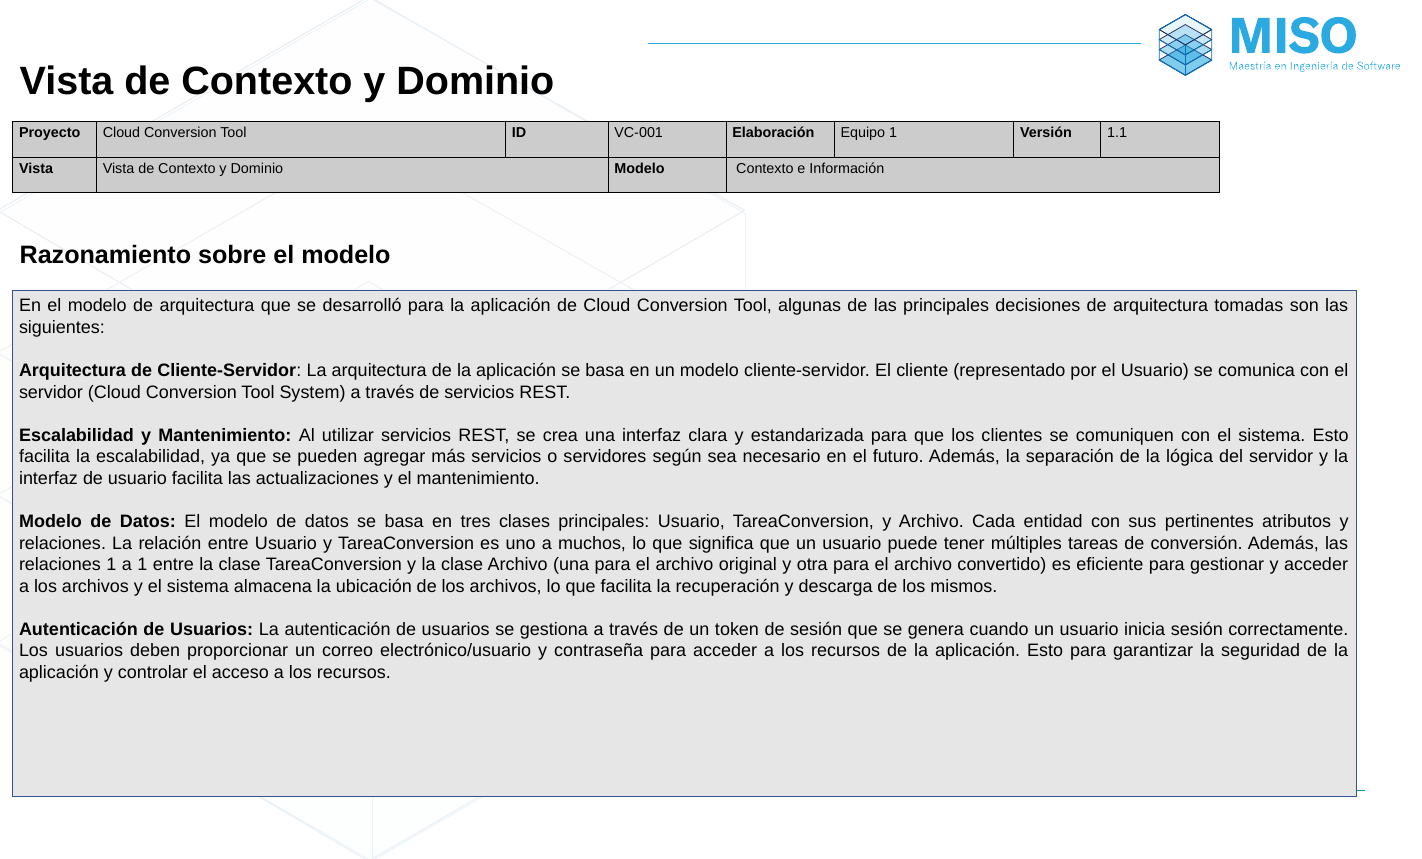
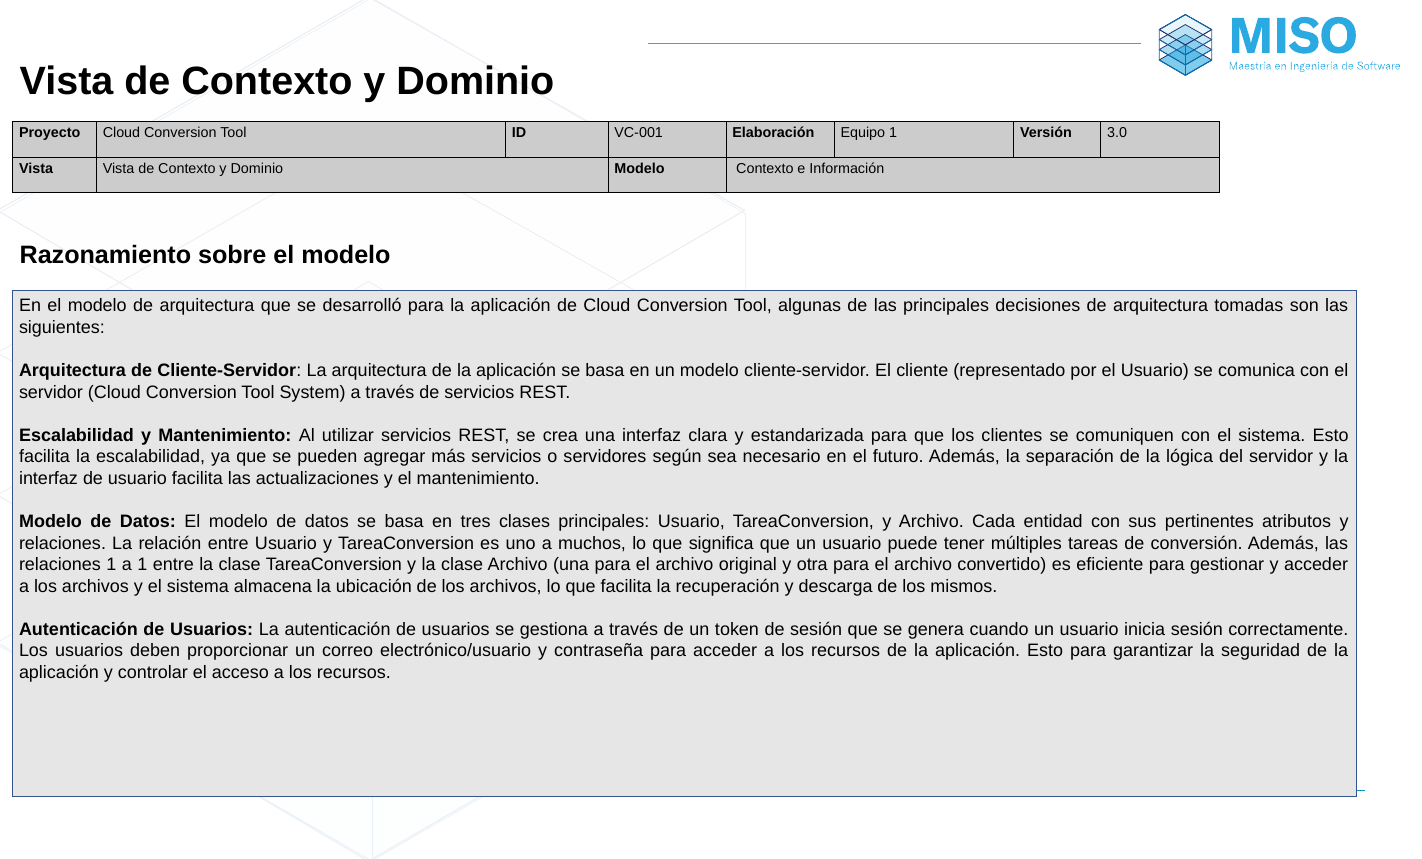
1.1: 1.1 -> 3.0 (1117, 133)
